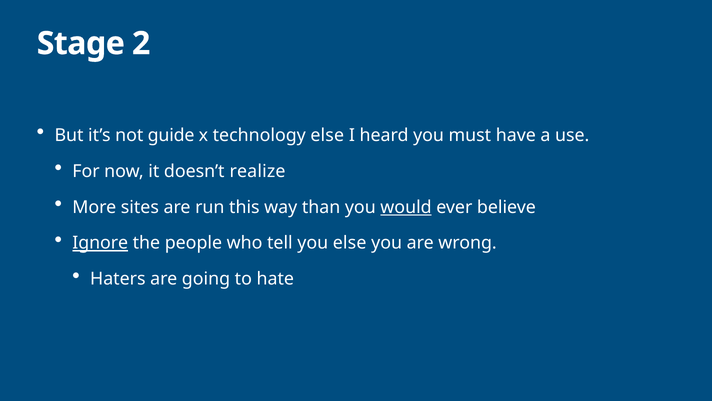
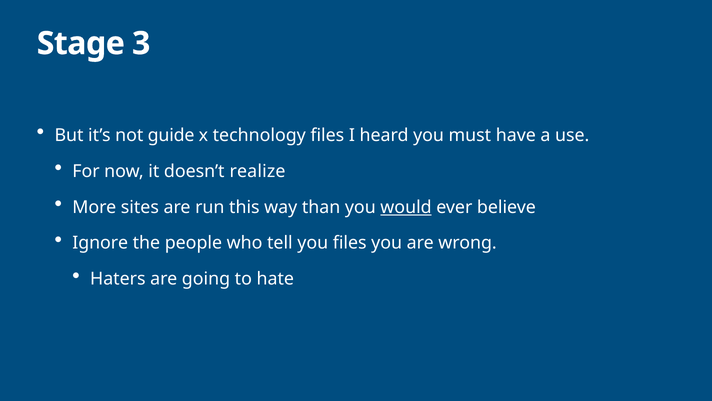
2: 2 -> 3 (141, 43)
technology else: else -> files (327, 135)
Ignore underline: present -> none (100, 243)
you else: else -> files (350, 243)
